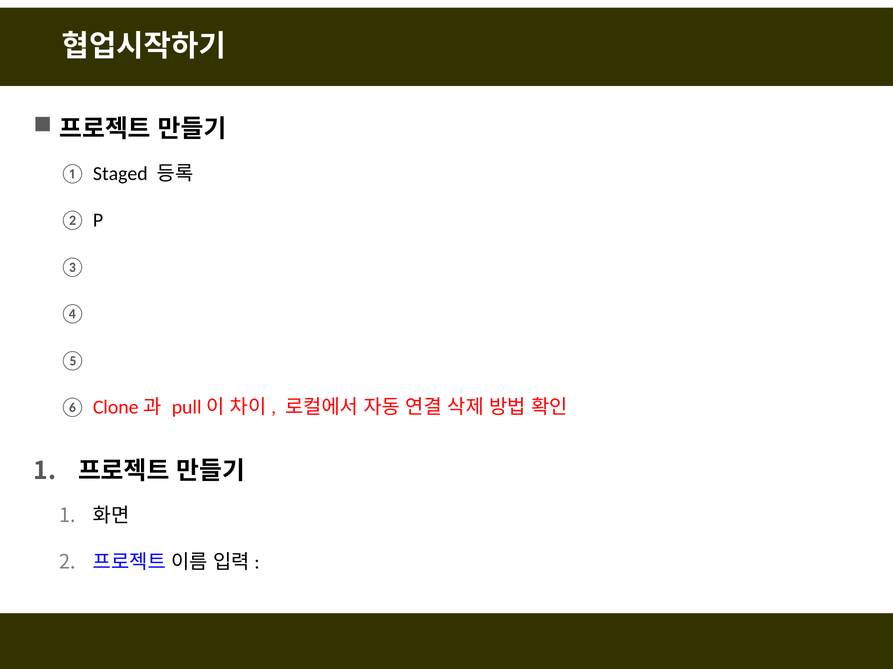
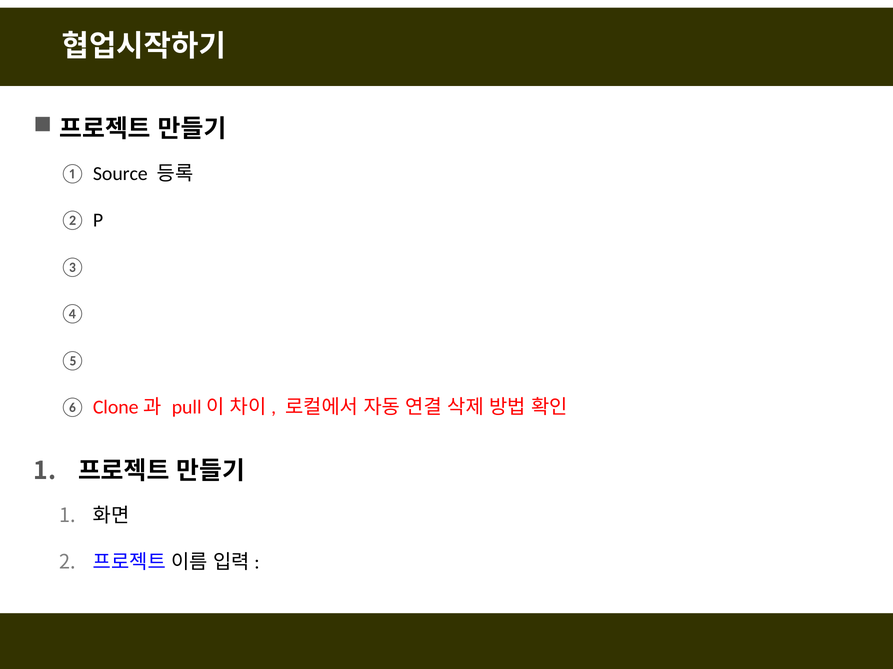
Staged: Staged -> Source (120, 174)
